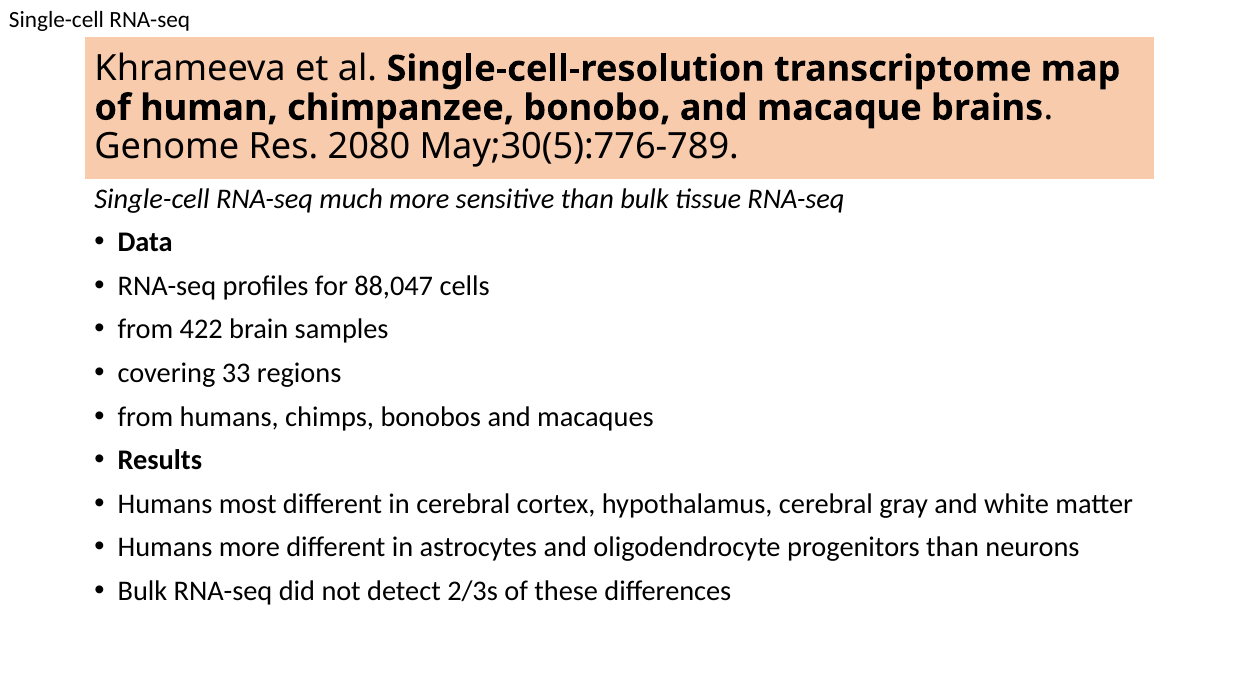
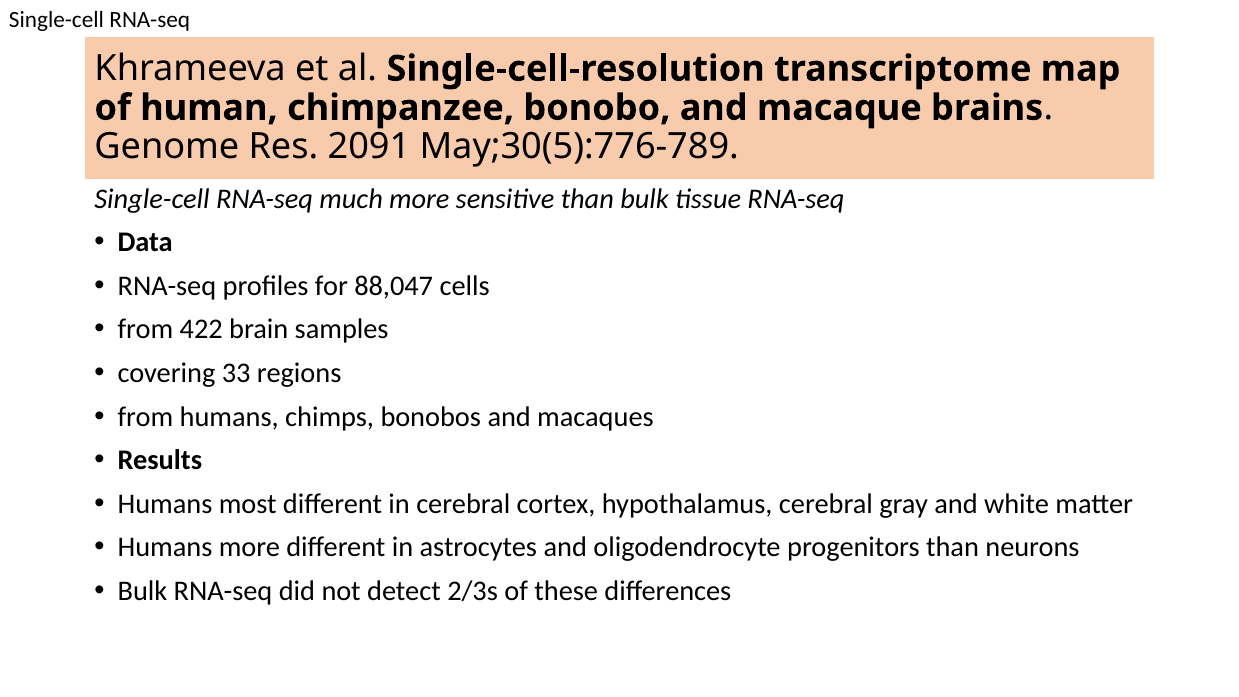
2080: 2080 -> 2091 (369, 147)
